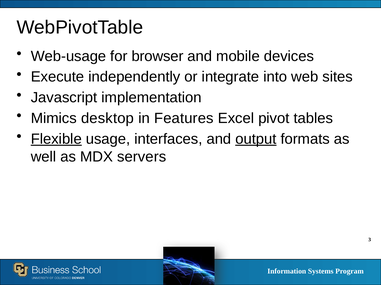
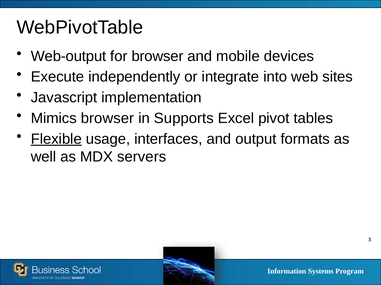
Web-usage: Web-usage -> Web-output (69, 56)
Mimics desktop: desktop -> browser (108, 119)
Features: Features -> Supports (184, 119)
output underline: present -> none (256, 139)
